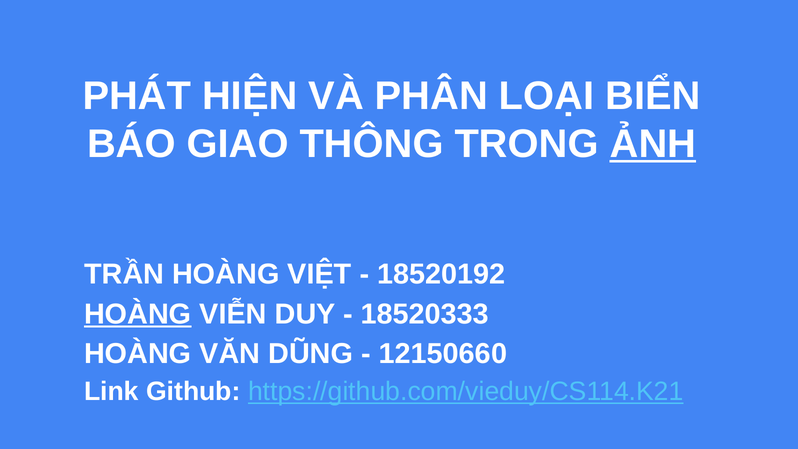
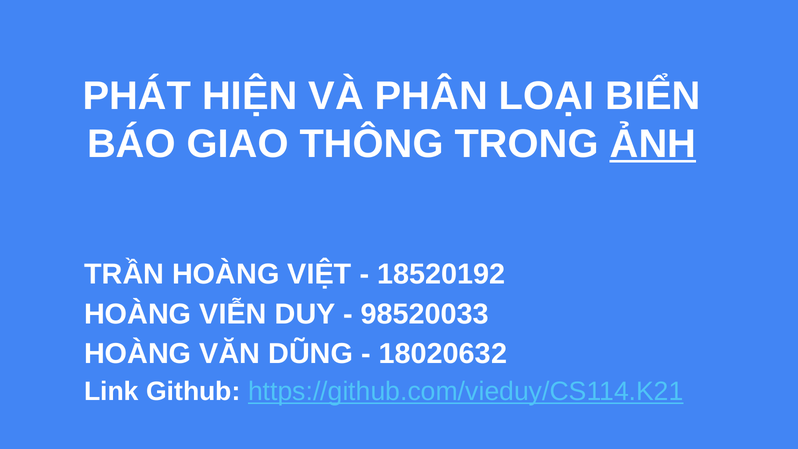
HOÀNG underline: present -> none (138, 314)
18520333: 18520333 -> 98520033 (425, 314)
12150660: 12150660 -> 18020632 (443, 354)
